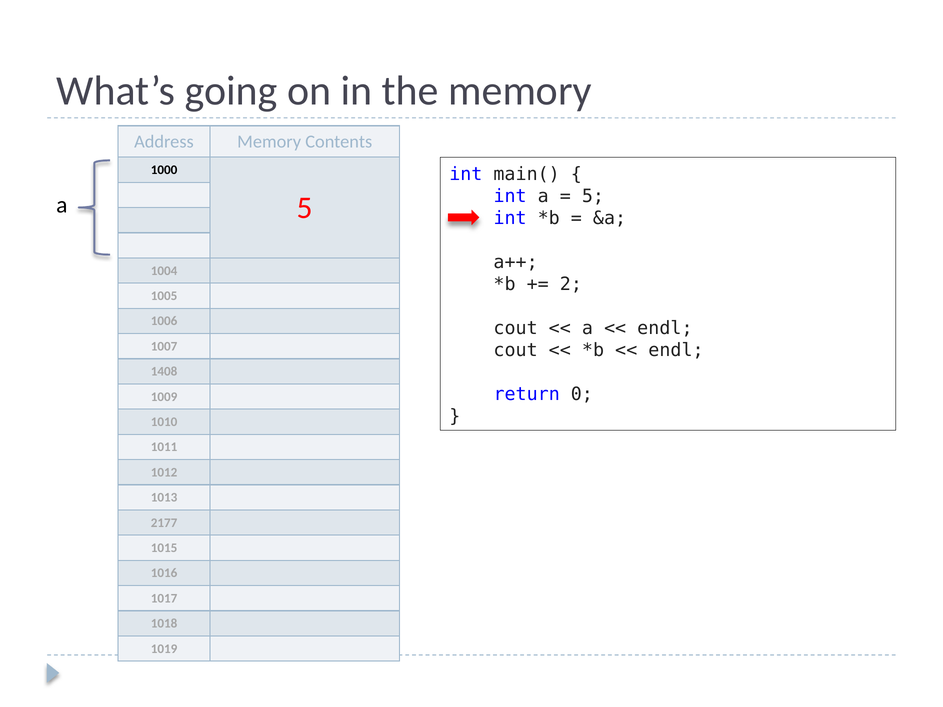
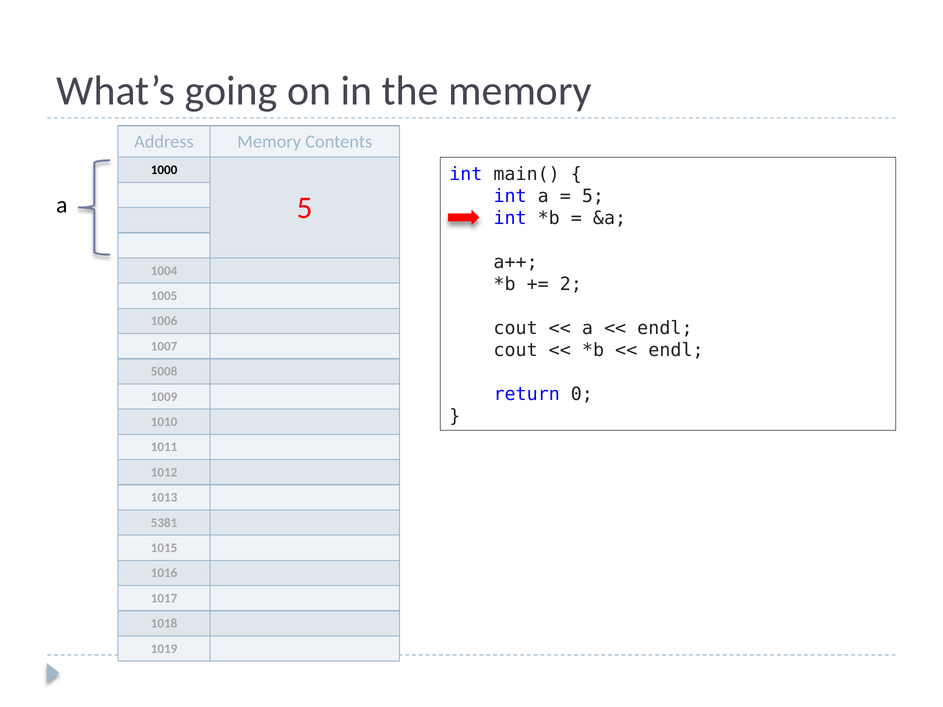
1408: 1408 -> 5008 (164, 372)
2177: 2177 -> 5381 (164, 523)
